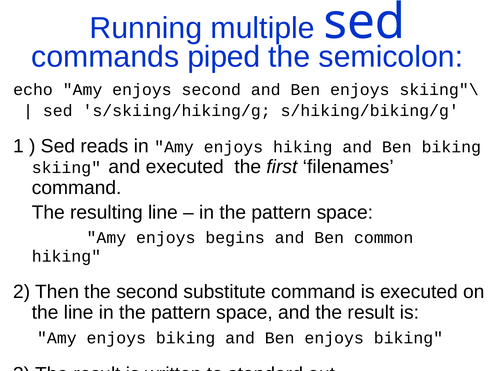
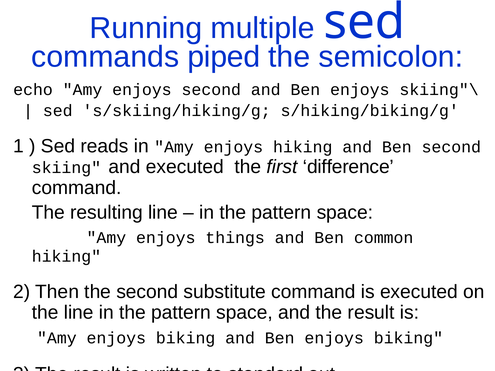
Ben biking: biking -> second (451, 147)
filenames: filenames -> difference (348, 167)
begins: begins -> things (235, 238)
